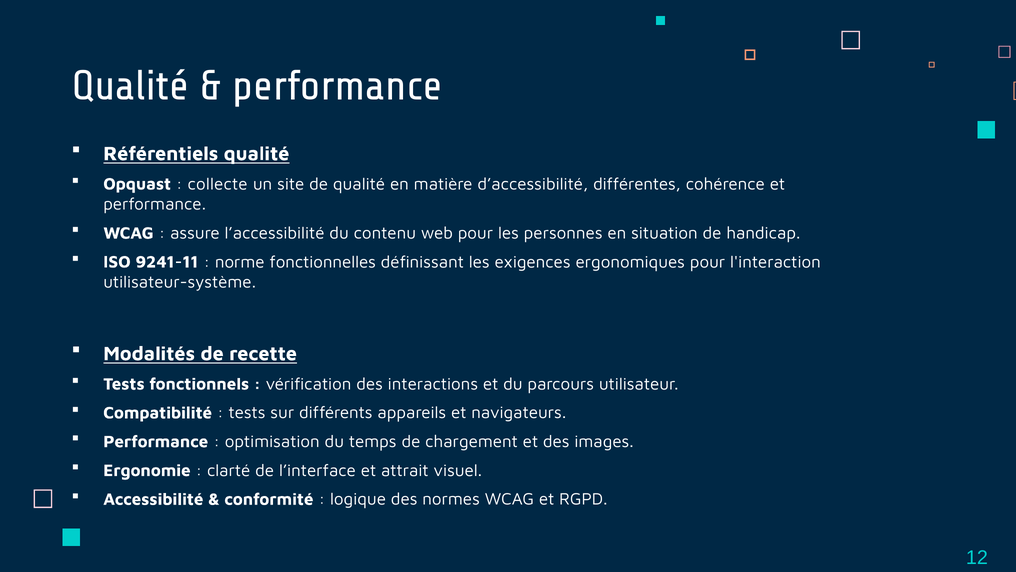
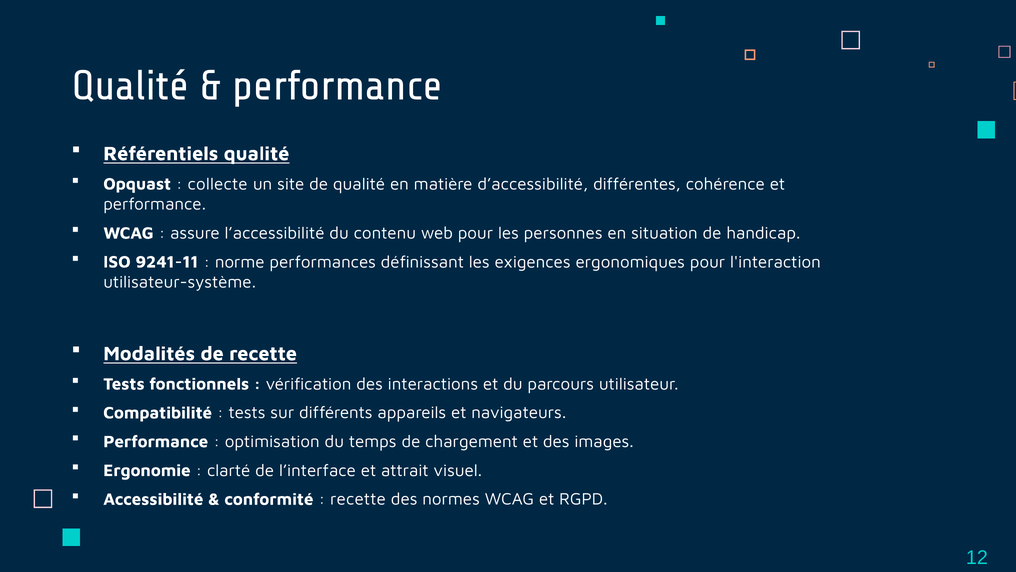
fonctionnelles: fonctionnelles -> performances (323, 262)
logique: logique -> recette (358, 499)
